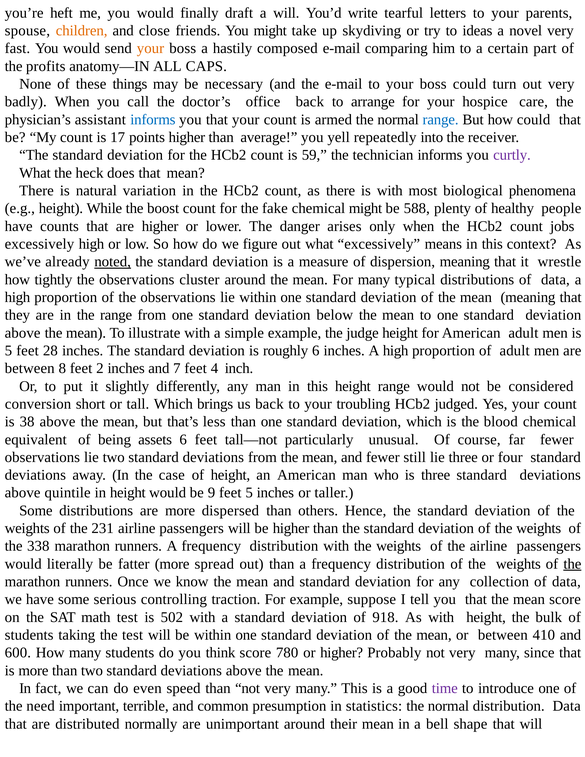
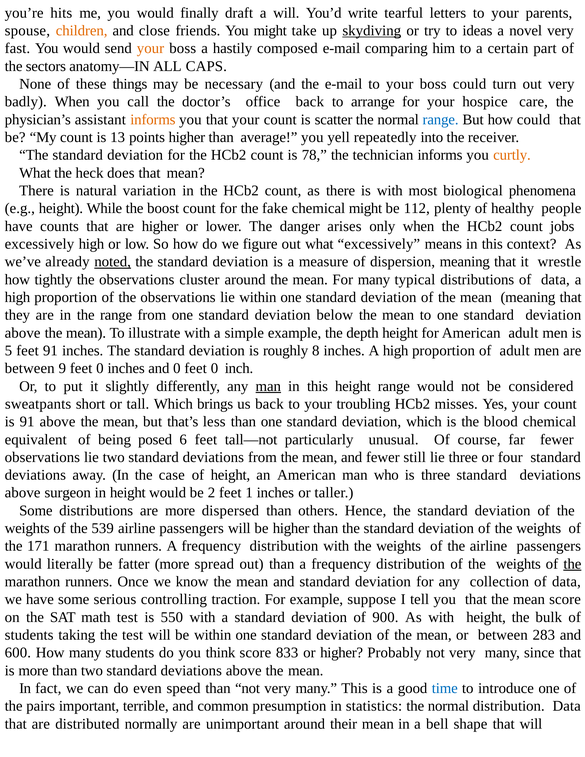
heft: heft -> hits (61, 13)
skydiving underline: none -> present (372, 31)
profits: profits -> sectors (46, 66)
informs colour: blue -> orange (153, 119)
armed: armed -> scatter (334, 119)
17: 17 -> 13 (118, 137)
59: 59 -> 78 (314, 155)
curtly colour: purple -> orange (512, 155)
588: 588 -> 112 (417, 208)
judge: judge -> depth (363, 333)
feet 28: 28 -> 91 (50, 351)
roughly 6: 6 -> 8 (316, 351)
8: 8 -> 9 (62, 368)
2: 2 -> 0 (100, 368)
and 7: 7 -> 0 (177, 368)
4: 4 -> 0 (214, 368)
man underline: none -> present (268, 386)
conversion: conversion -> sweatpants (38, 404)
judged: judged -> misses (456, 404)
is 38: 38 -> 91 (27, 422)
assets: assets -> posed (155, 439)
quintile: quintile -> surgeon (68, 493)
9: 9 -> 2 (211, 493)
feet 5: 5 -> 1 (249, 493)
231: 231 -> 539 (103, 528)
338: 338 -> 171 (38, 546)
502: 502 -> 550 (172, 617)
918: 918 -> 900 (385, 617)
410: 410 -> 283 (544, 635)
780: 780 -> 833 (287, 653)
time colour: purple -> blue (445, 688)
need: need -> pairs (41, 706)
